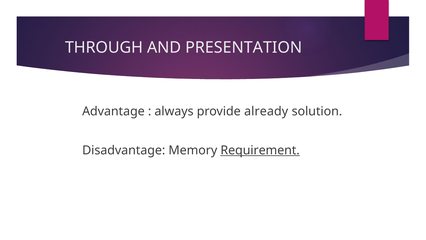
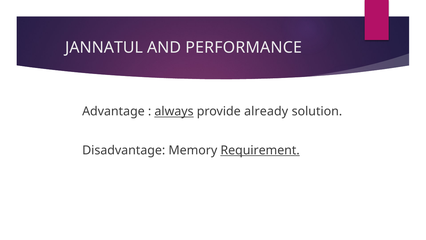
THROUGH: THROUGH -> JANNATUL (104, 47)
PRESENTATION: PRESENTATION -> PERFORMANCE (244, 47)
always underline: none -> present (174, 111)
